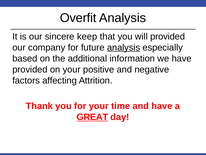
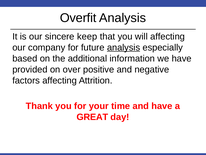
will provided: provided -> affecting (168, 36)
on your: your -> over (72, 69)
GREAT underline: present -> none (92, 117)
